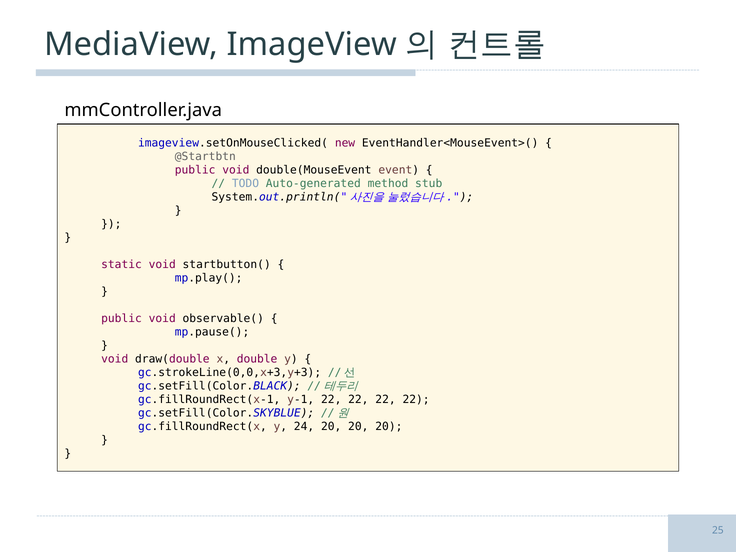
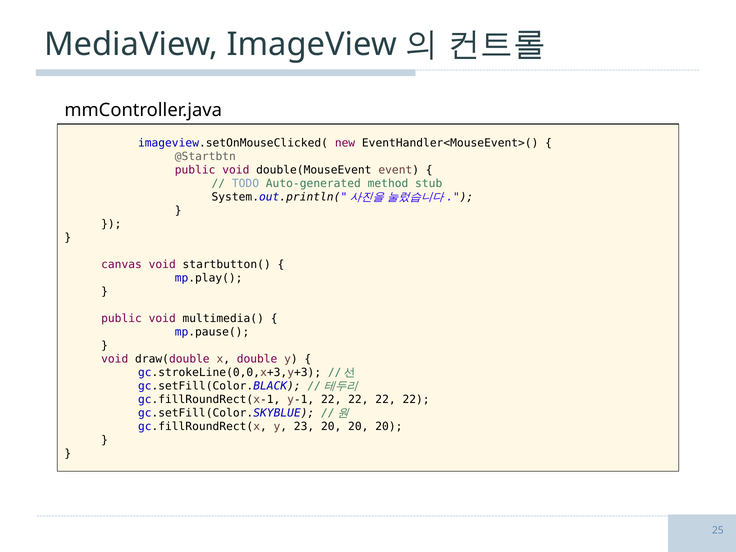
static: static -> canvas (122, 265)
observable(: observable( -> multimedia( (223, 319)
24: 24 -> 23 (304, 427)
